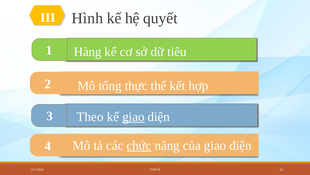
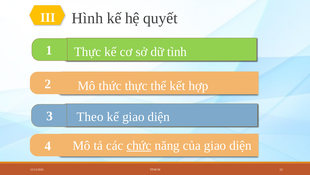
Hàng: Hàng -> Thực (88, 52)
tiêu: tiêu -> tình (177, 52)
tổng: tổng -> thức (110, 86)
giao underline: present -> none (133, 116)
